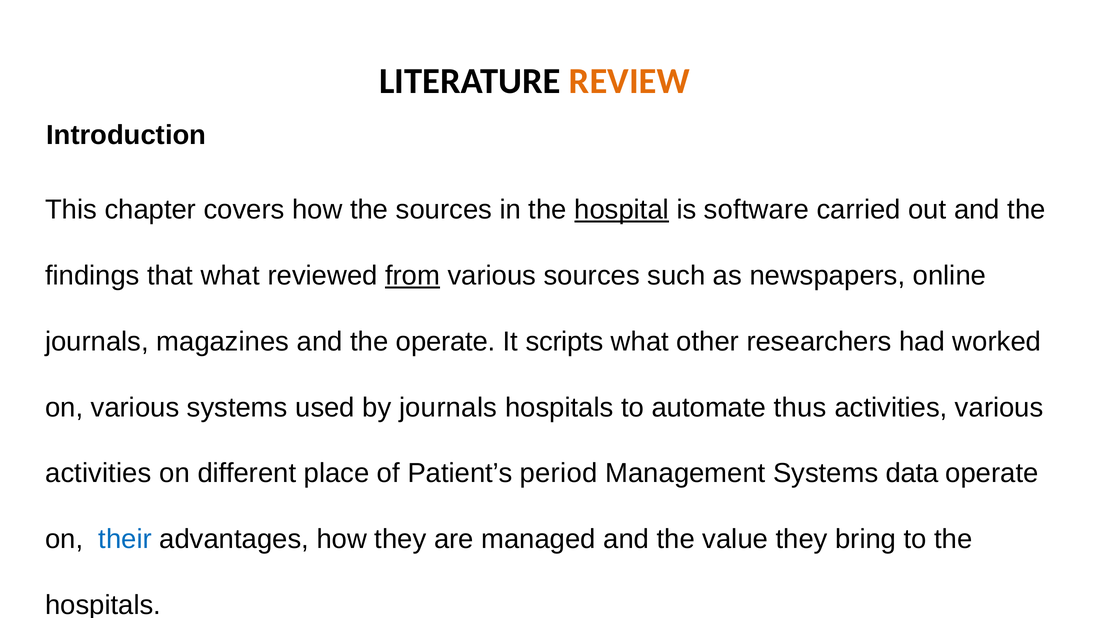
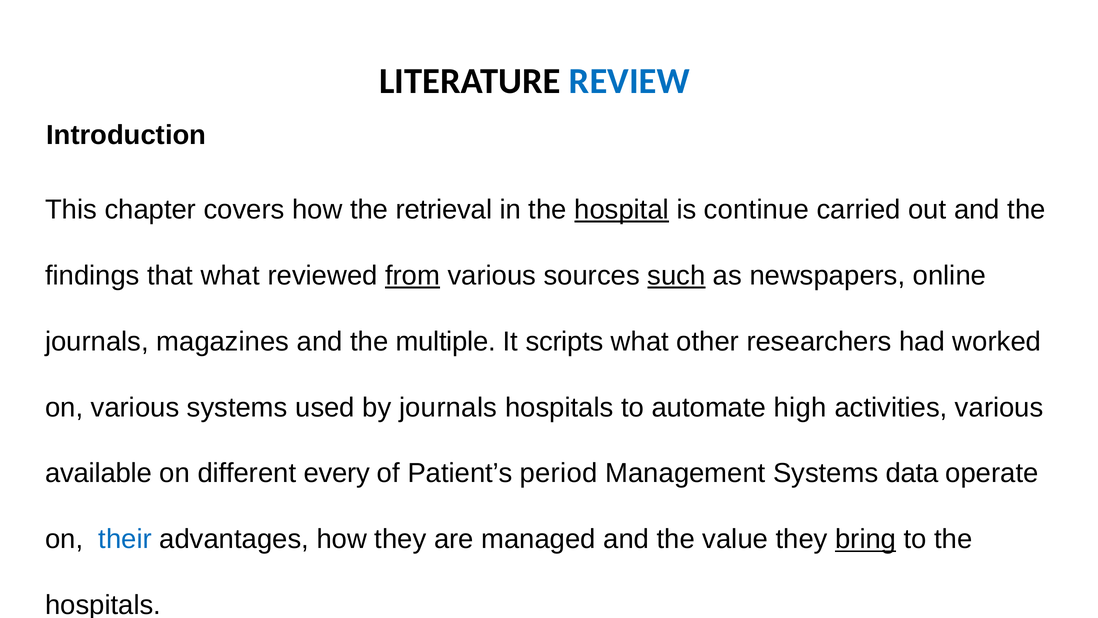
REVIEW colour: orange -> blue (629, 81)
the sources: sources -> retrieval (444, 210)
software: software -> continue (756, 210)
such underline: none -> present (676, 275)
the operate: operate -> multiple (446, 341)
thus: thus -> high (800, 407)
activities: activities -> available (99, 473)
place: place -> every (337, 473)
bring underline: none -> present (866, 539)
